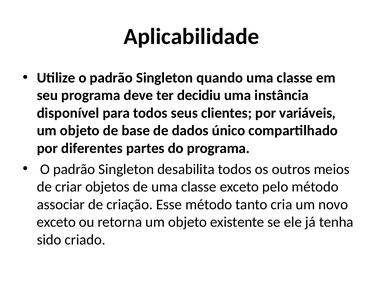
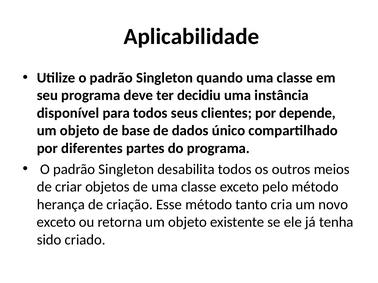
variáveis: variáveis -> depende (307, 113)
associar: associar -> herança (61, 205)
